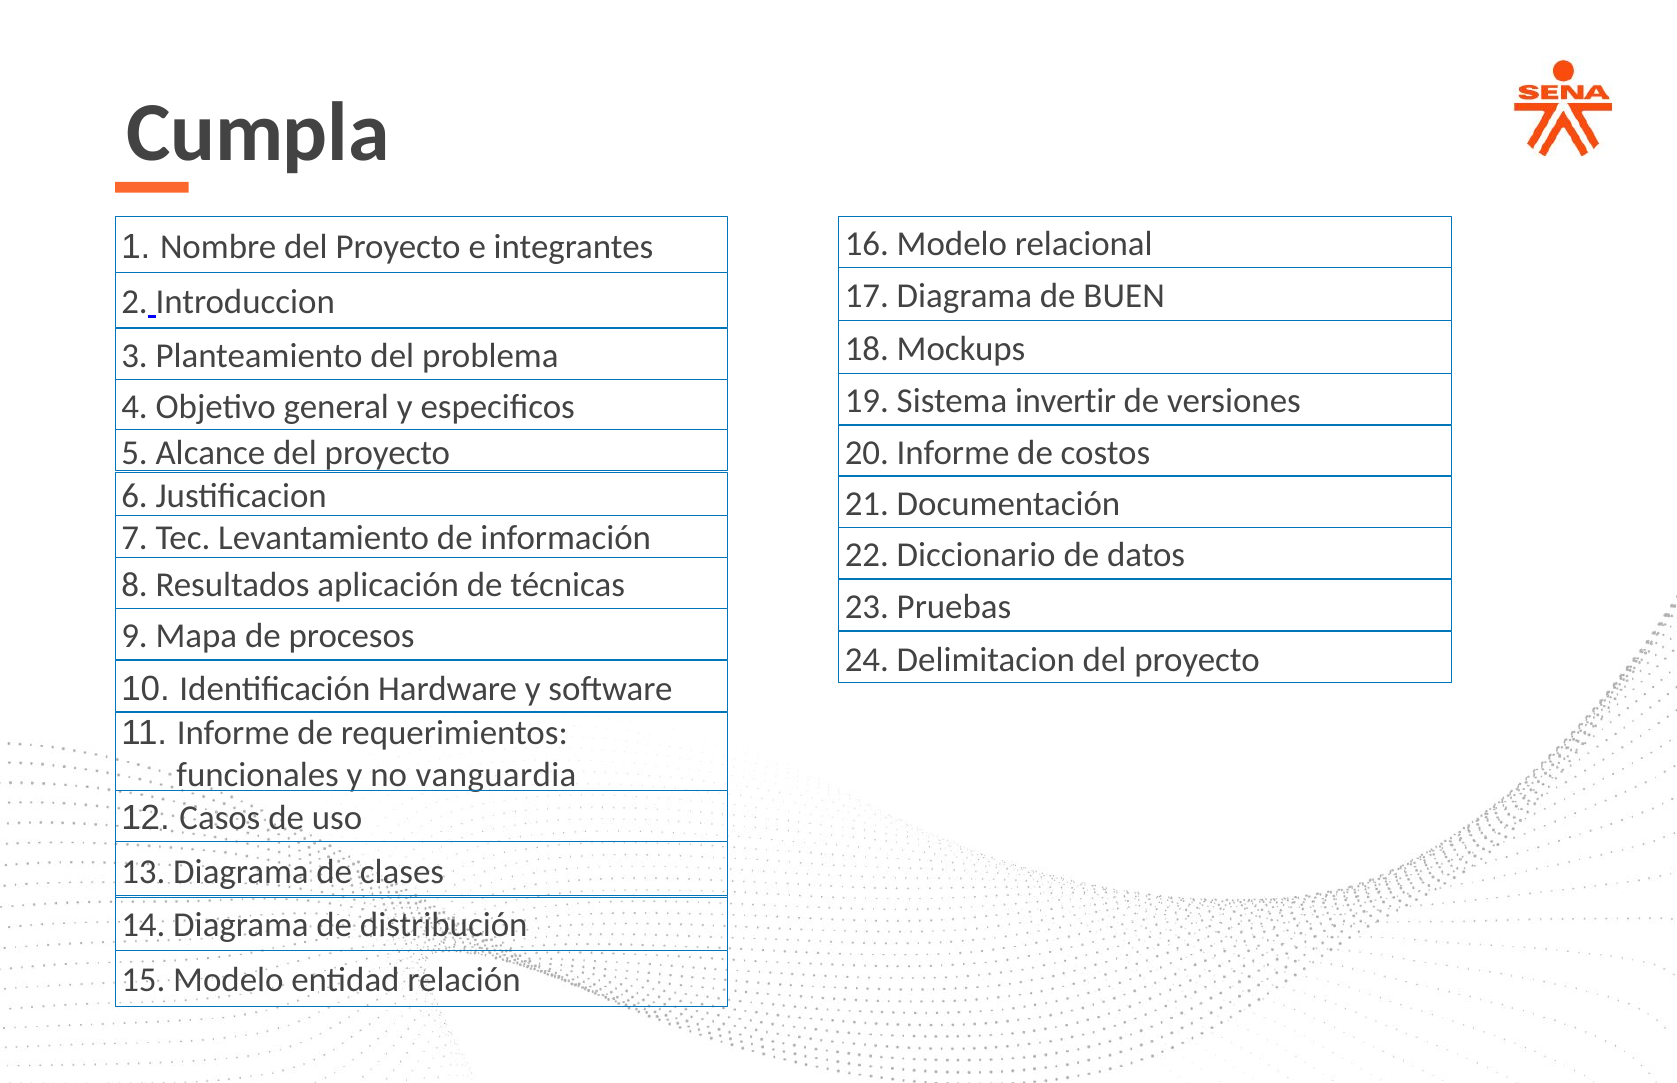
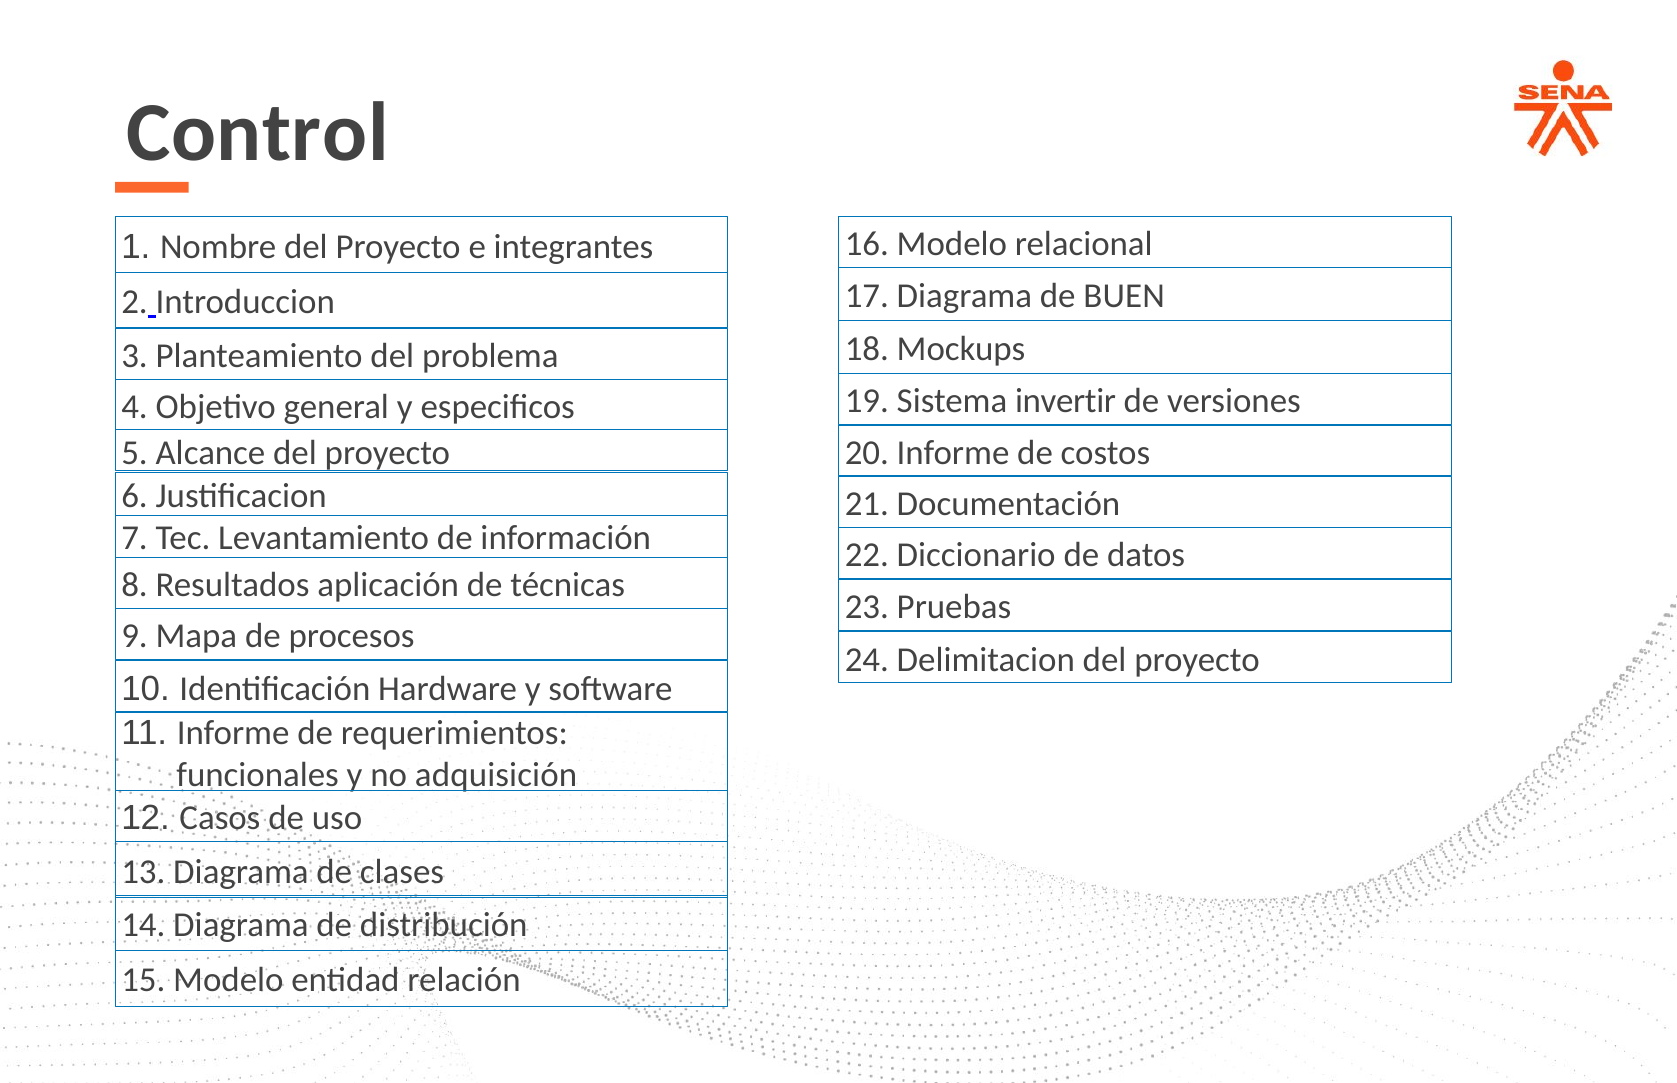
Cumpla: Cumpla -> Control (257, 133)
vanguardia: vanguardia -> adquisición (496, 775)
